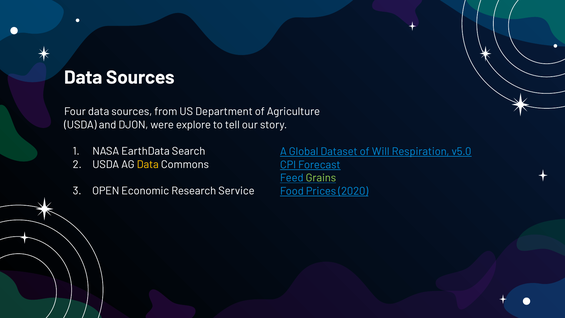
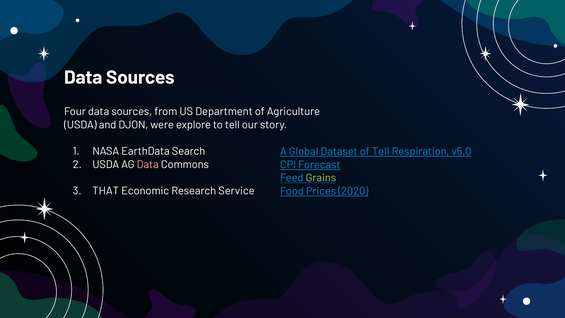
of Will: Will -> Tell (381, 152)
Data colour: yellow -> pink (148, 164)
OPEN: OPEN -> THAT (106, 191)
